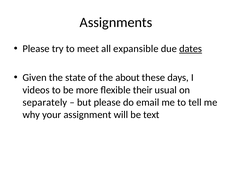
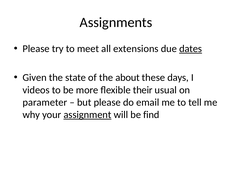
expansible: expansible -> extensions (136, 49)
separately: separately -> parameter (45, 102)
assignment underline: none -> present (87, 115)
text: text -> find (151, 115)
